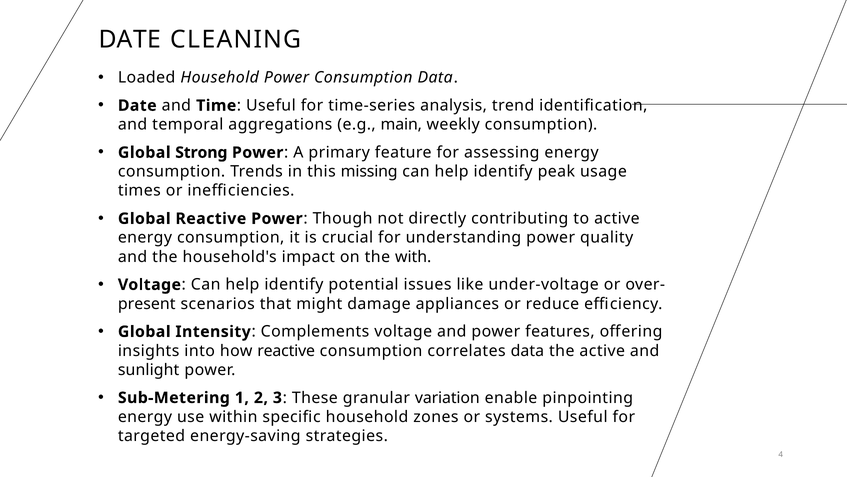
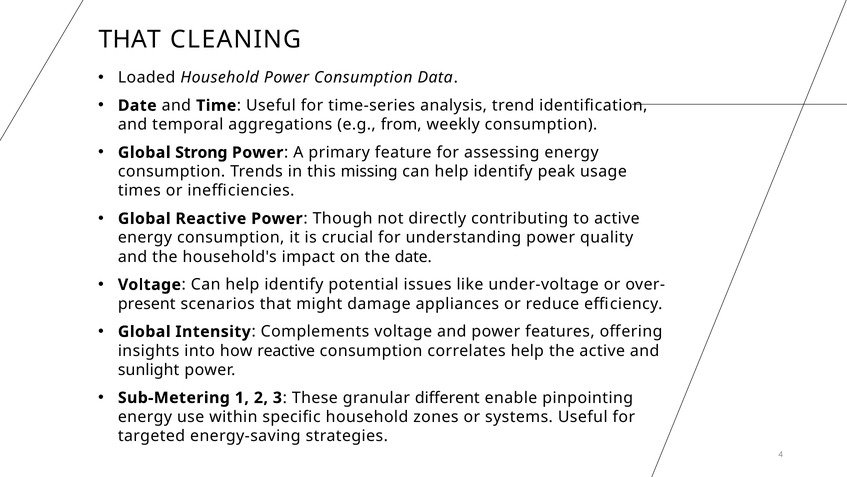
DATE: DATE -> THAT (130, 40)
main: main -> from (401, 124)
the with: with -> date (413, 256)
correlates data: data -> help (527, 350)
variation: variation -> different (447, 397)
